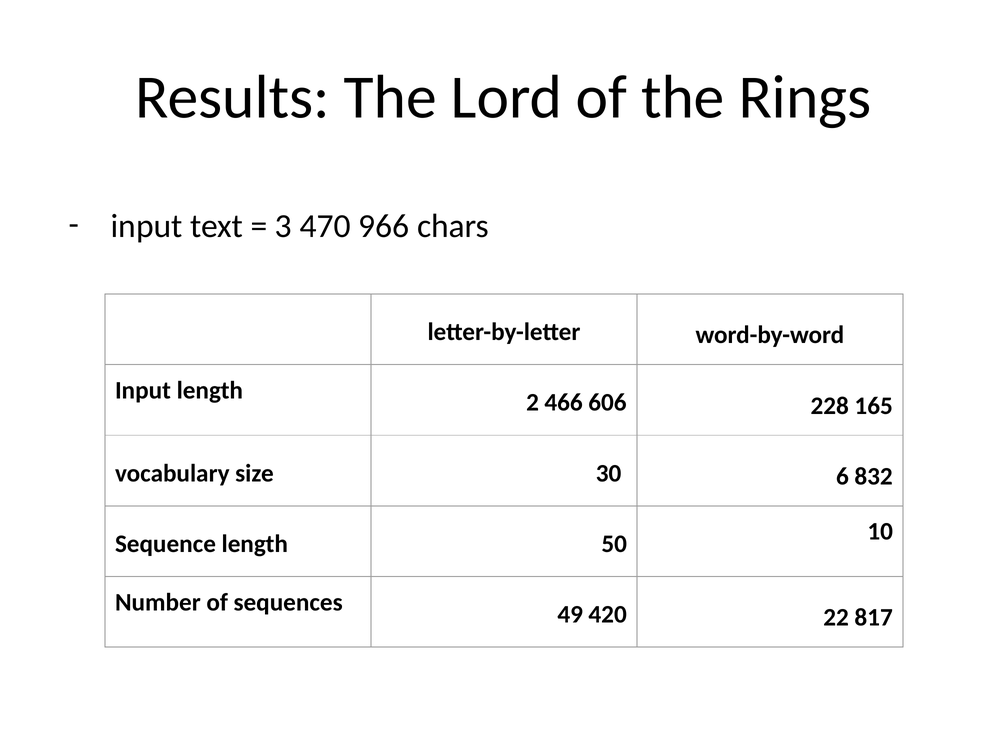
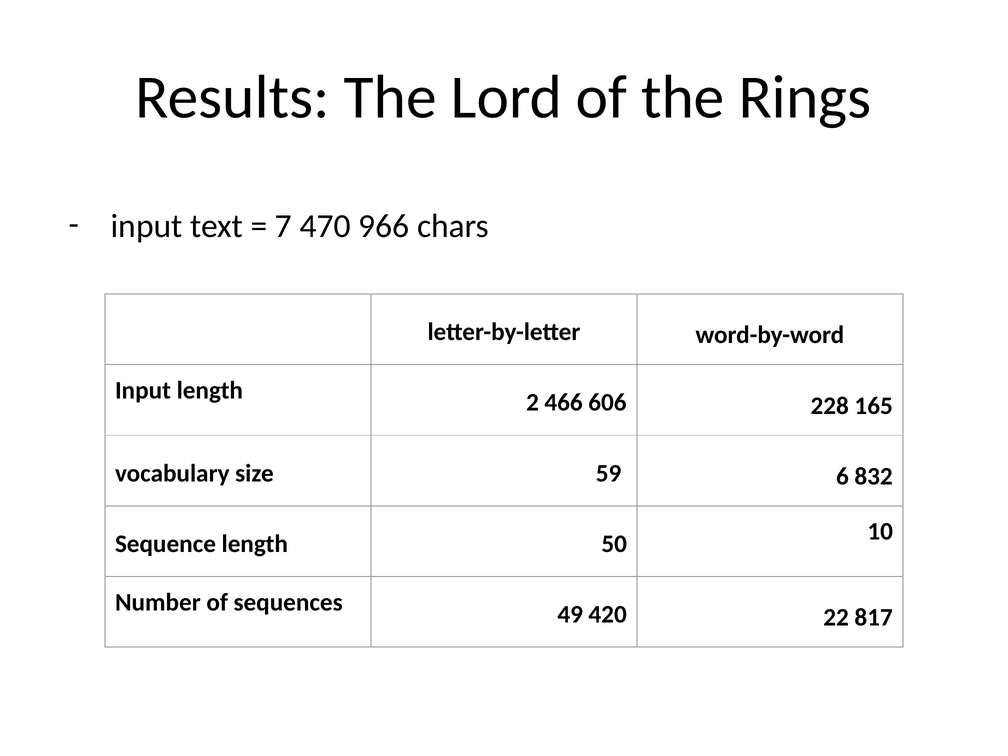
3: 3 -> 7 (283, 226)
30: 30 -> 59 (609, 473)
